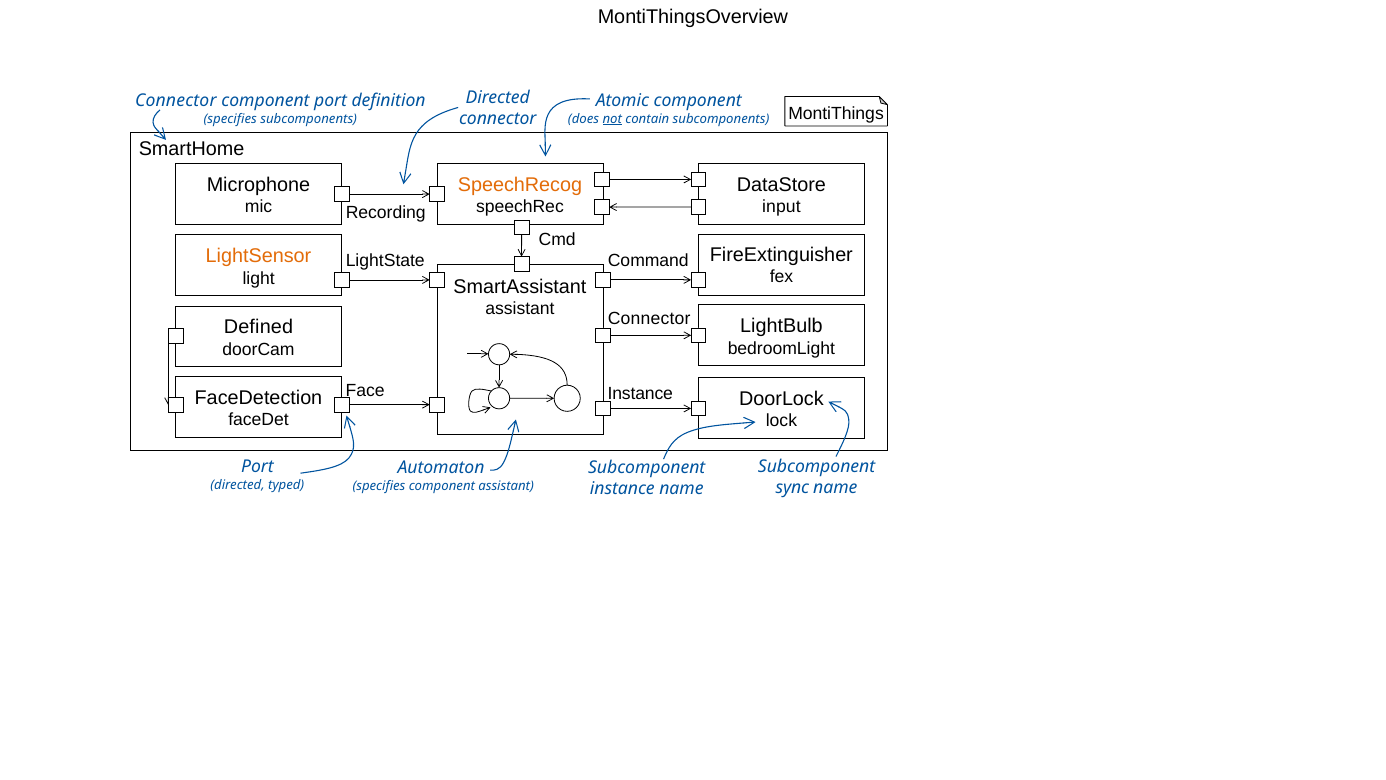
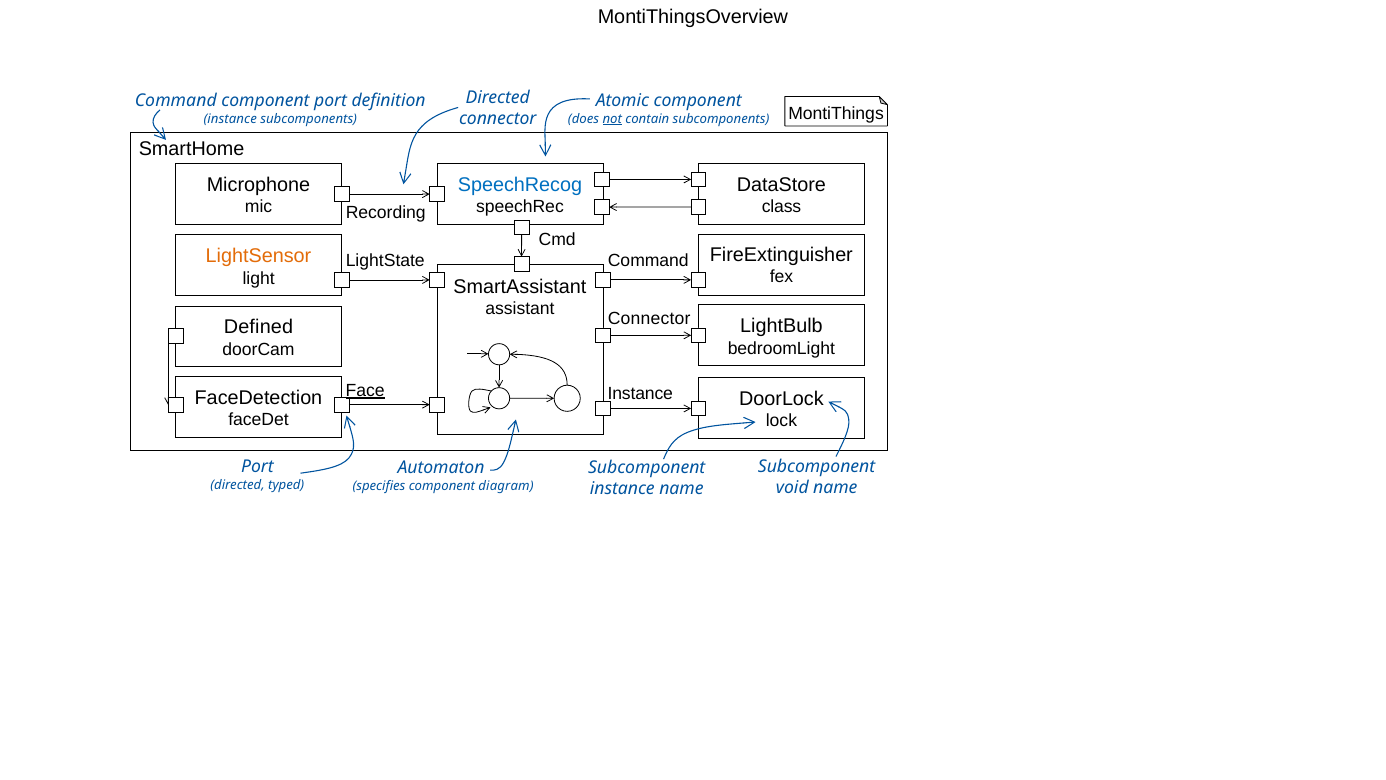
Connector: Connector -> Command (176, 101)
specifies: specifies -> instance (230, 119)
SpeechRecog colour: orange -> blue (520, 184)
input: input -> class (782, 207)
Face underline: none -> present (365, 390)
component assistant: assistant -> diagram (506, 486)
sync: sync -> void (792, 488)
